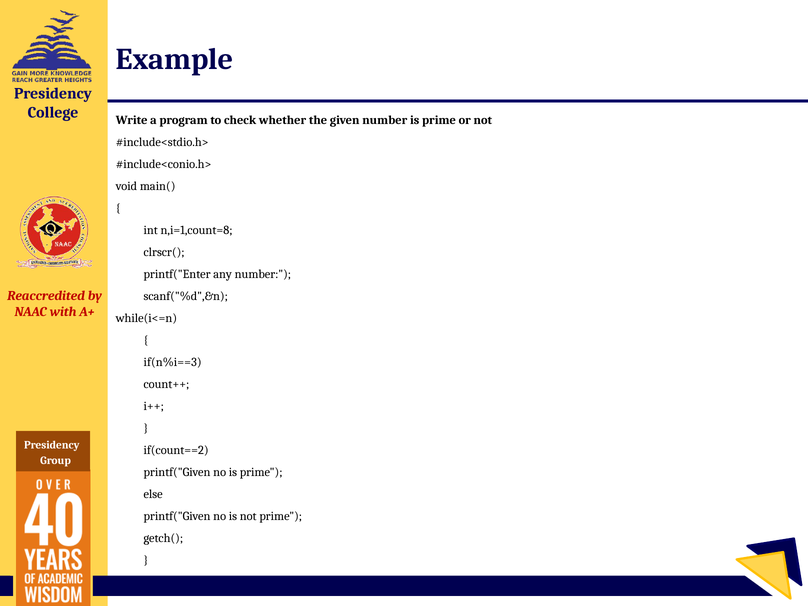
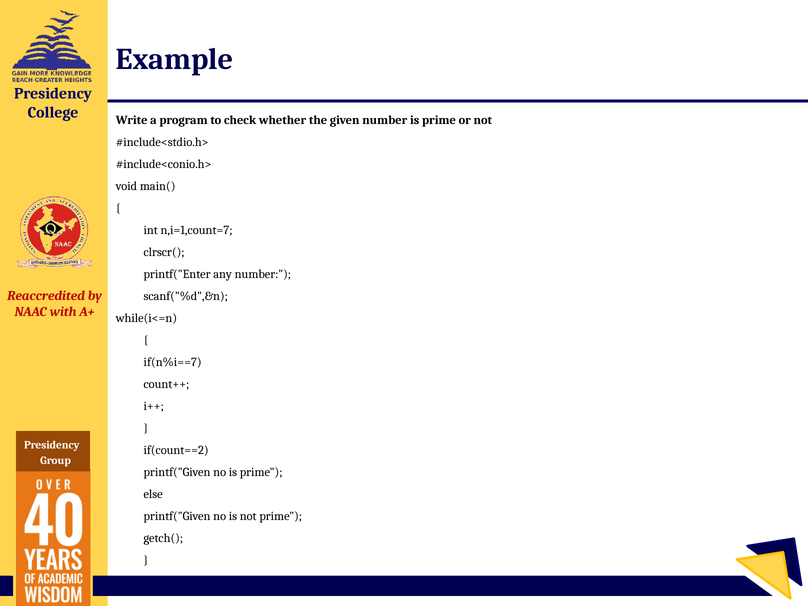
n,i=1,count=8: n,i=1,count=8 -> n,i=1,count=7 (197, 230)
if(n%i==3: if(n%i==3 -> if(n%i==7 (173, 362)
